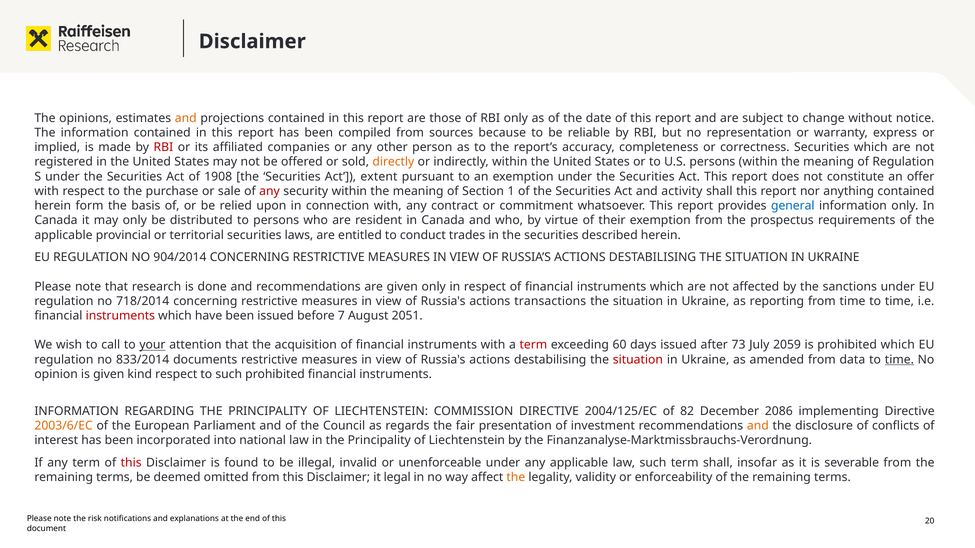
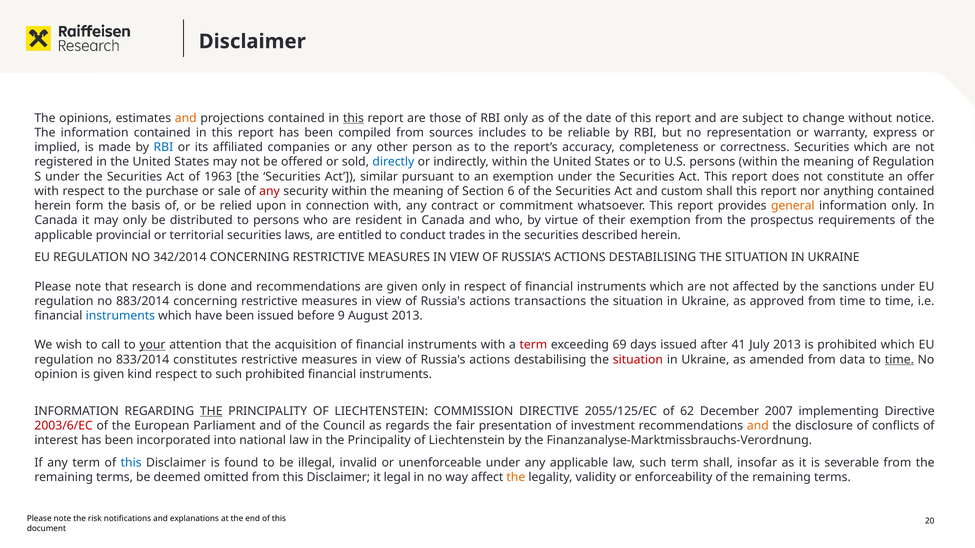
this underline: none -> present (353, 118)
because: because -> includes (502, 133)
RBI colour: red -> blue (163, 147)
directly colour: orange -> blue (393, 162)
1908: 1908 -> 1963 (218, 177)
extent: extent -> similar (379, 177)
1: 1 -> 6 (511, 191)
activity: activity -> custom (682, 191)
general colour: blue -> orange (793, 206)
904/2014: 904/2014 -> 342/2014 (180, 257)
718/2014: 718/2014 -> 883/2014 (143, 301)
reporting: reporting -> approved (777, 301)
instruments colour: red -> blue (120, 316)
7: 7 -> 9 (341, 316)
August 2051: 2051 -> 2013 (407, 316)
60: 60 -> 69 (620, 345)
73: 73 -> 41 (739, 345)
July 2059: 2059 -> 2013 (787, 345)
documents: documents -> constitutes (205, 360)
THE underline: none -> present (211, 411)
2004/125/EC: 2004/125/EC -> 2055/125/EC (621, 411)
82: 82 -> 62 (687, 411)
2086: 2086 -> 2007 (779, 411)
2003/6/EC colour: orange -> red (64, 426)
this colour: red -> blue (131, 463)
